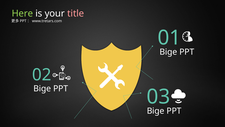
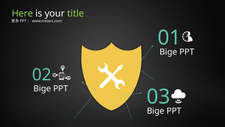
title colour: pink -> light green (76, 13)
